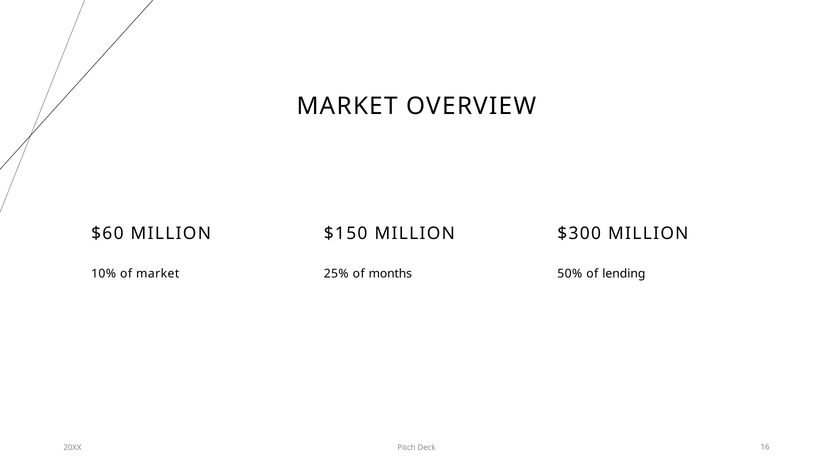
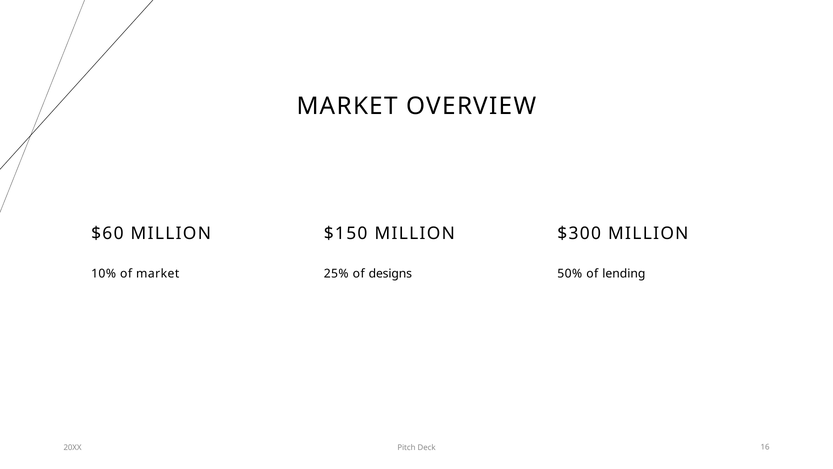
months: months -> designs (390, 273)
